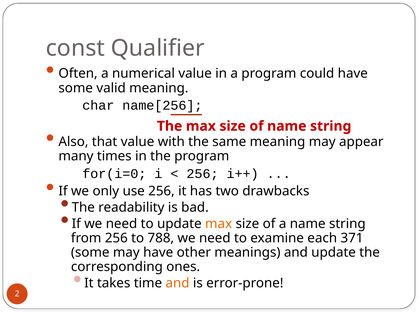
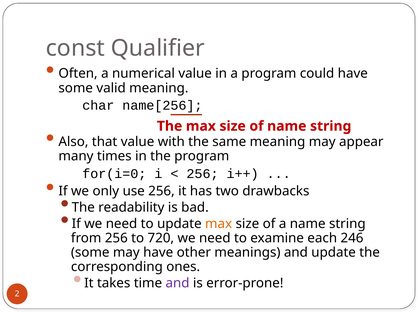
788: 788 -> 720 (161, 238)
371: 371 -> 246 (352, 238)
and colour: orange -> purple (178, 284)
